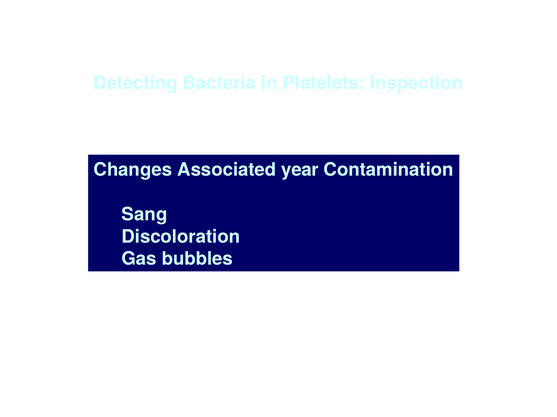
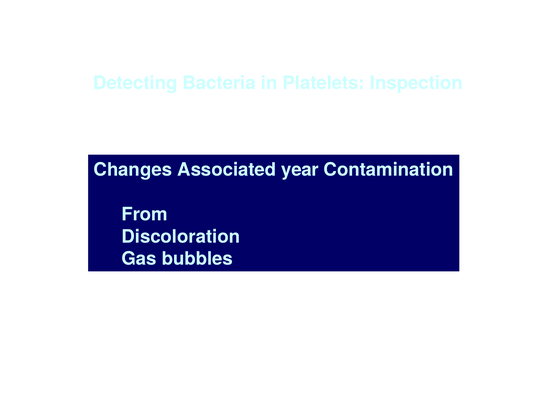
Sang: Sang -> From (145, 215)
